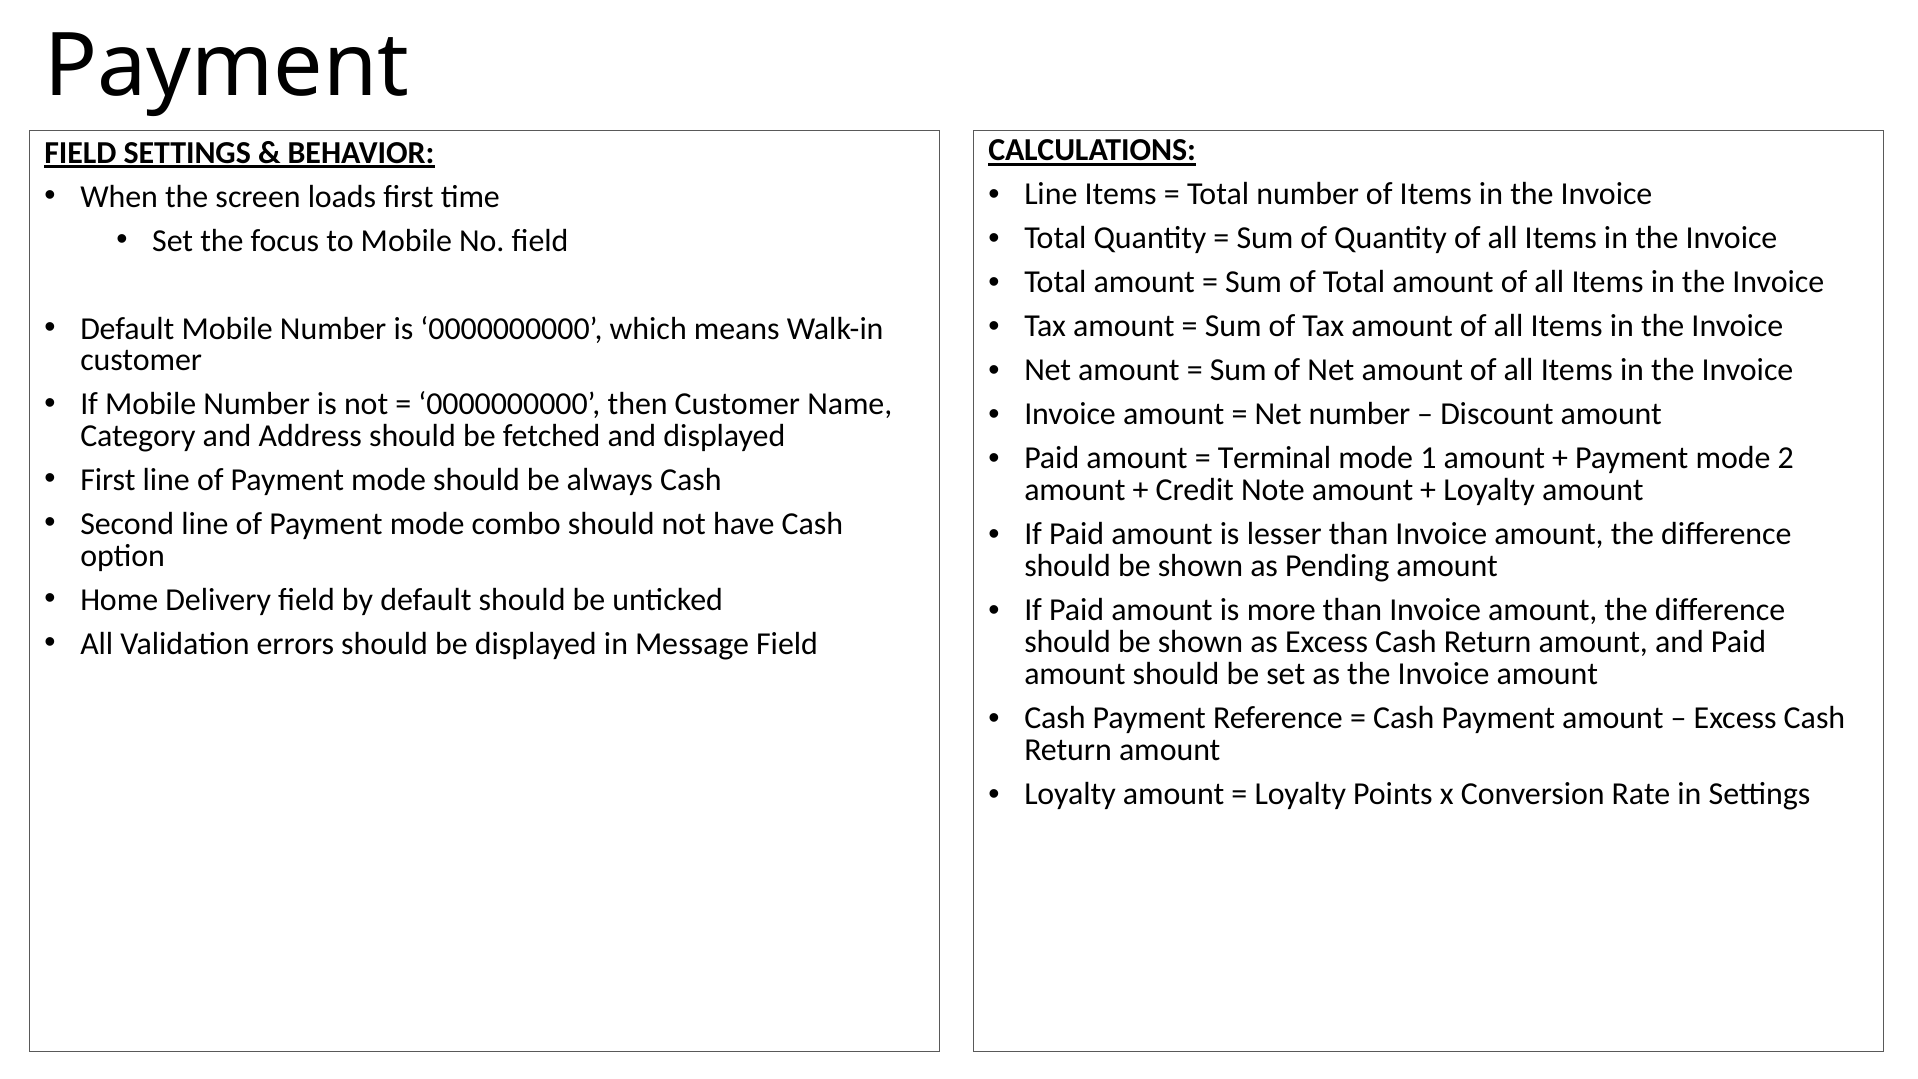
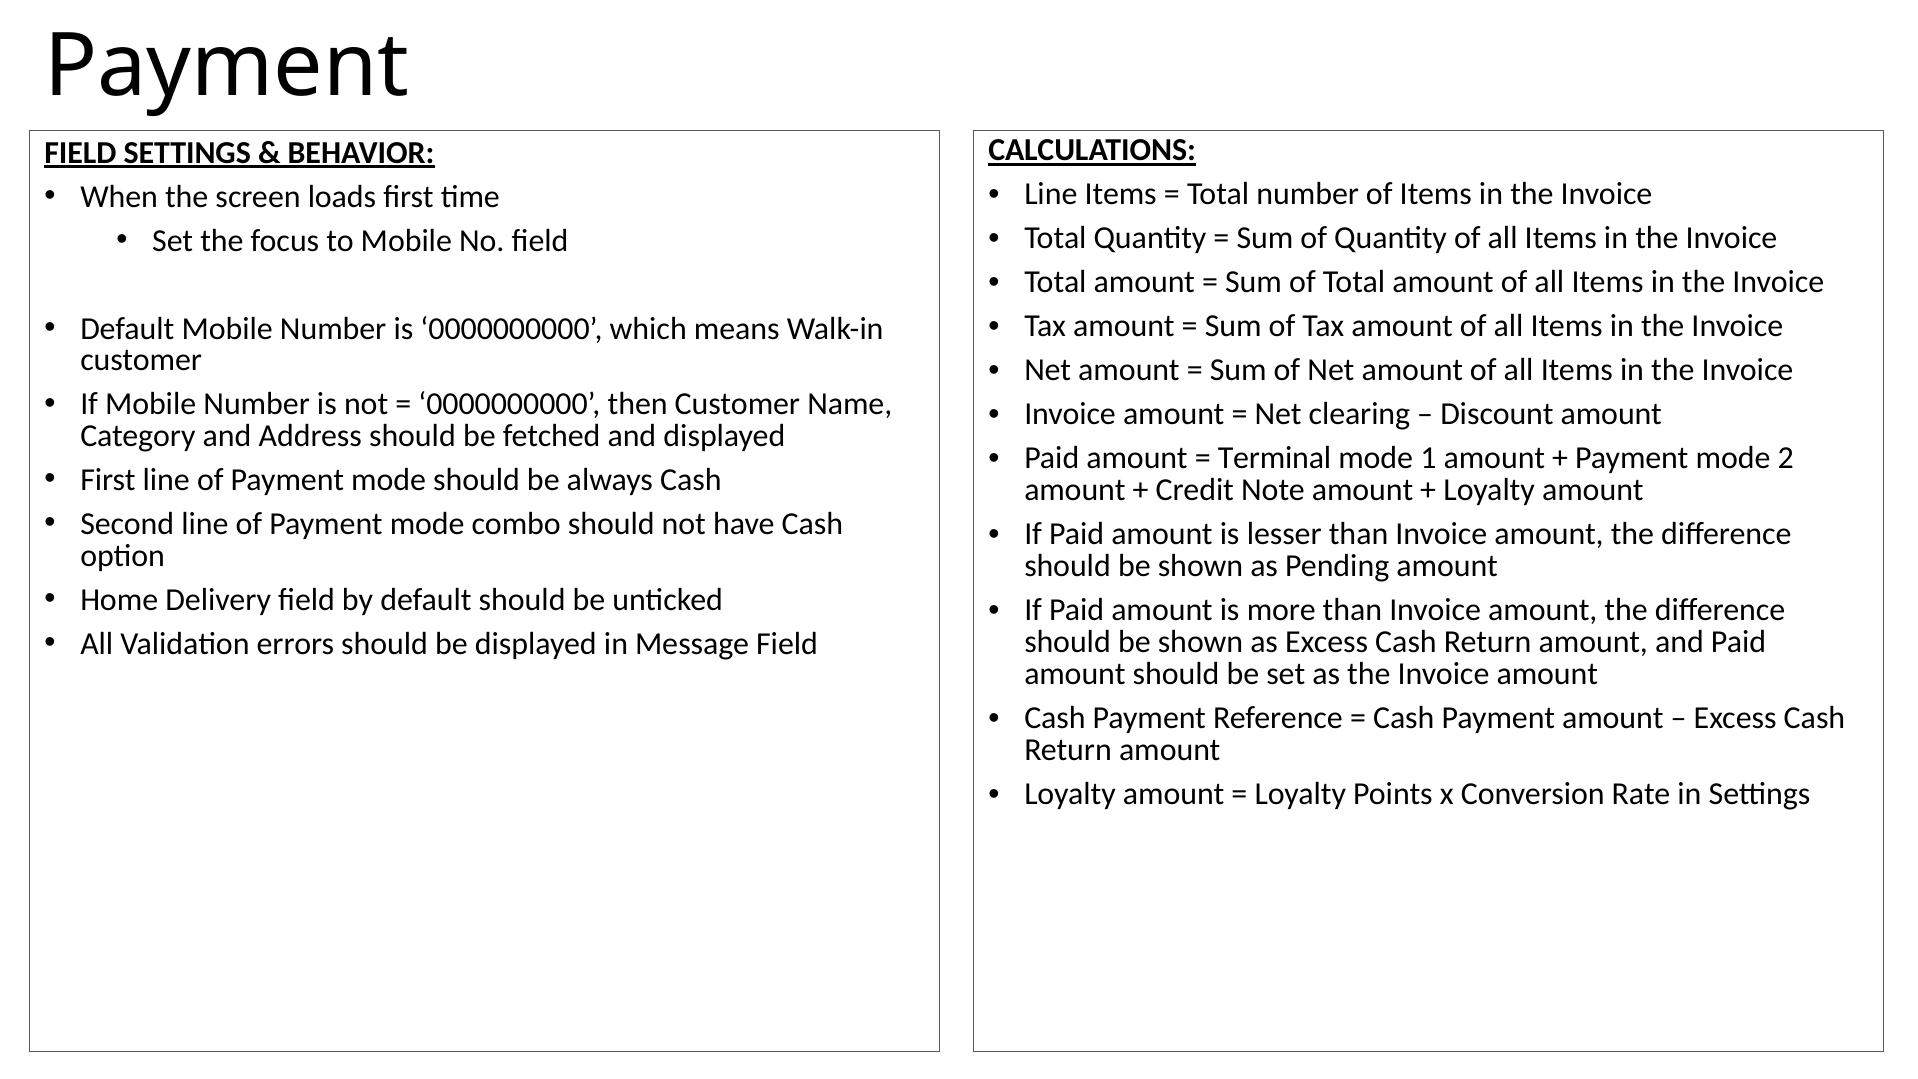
Net number: number -> clearing (1359, 414)
